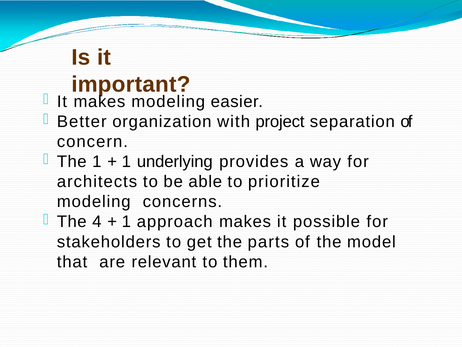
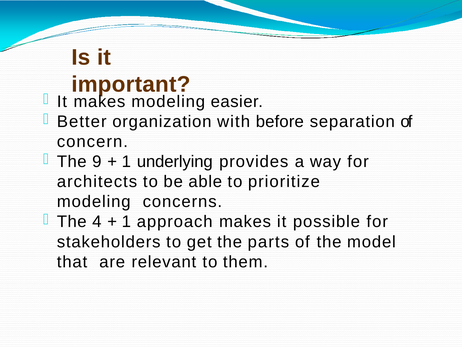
project: project -> before (280, 121)
The 1: 1 -> 9 (97, 161)
